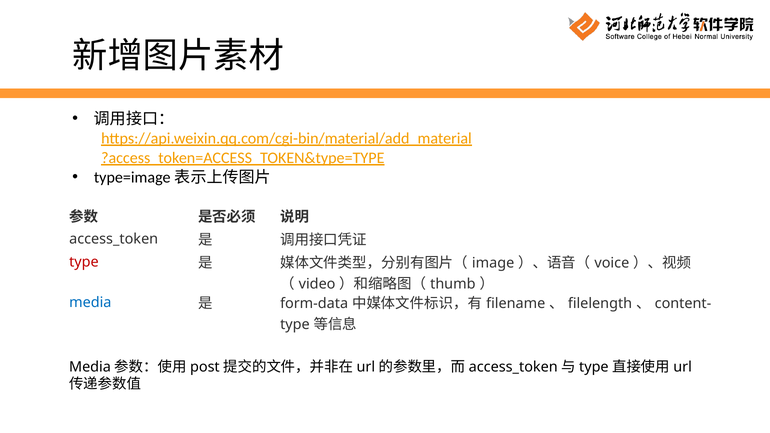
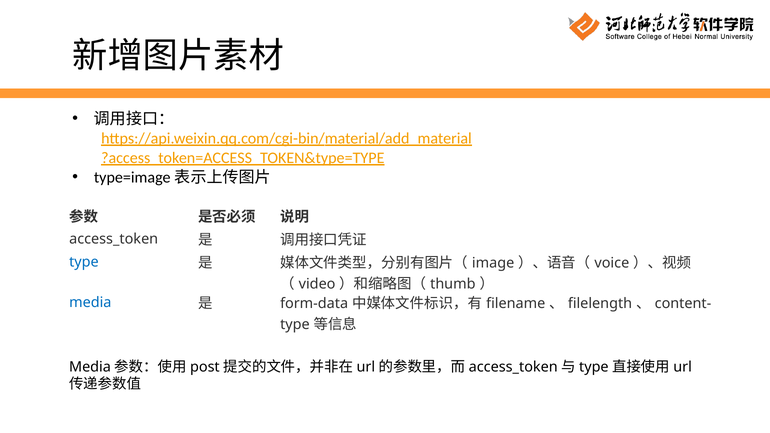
type colour: red -> blue (84, 262)
